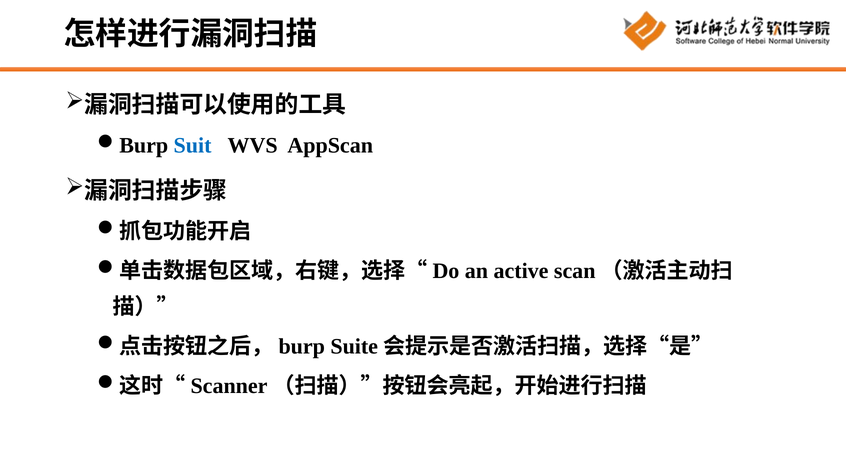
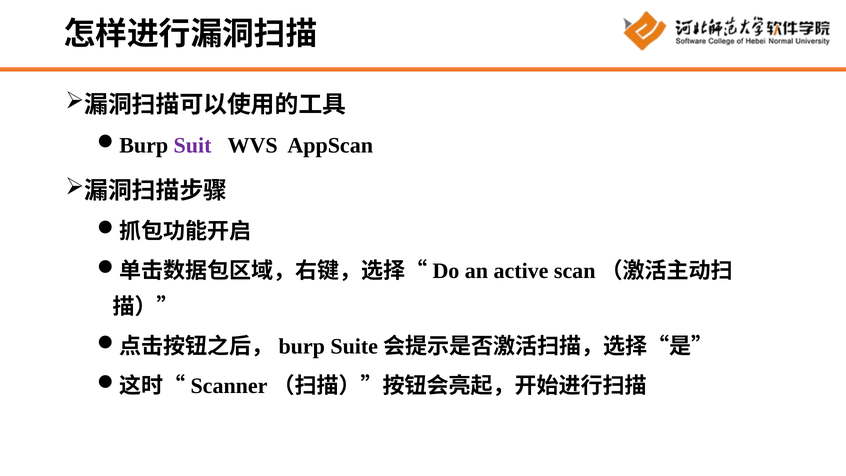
Suit colour: blue -> purple (193, 145)
